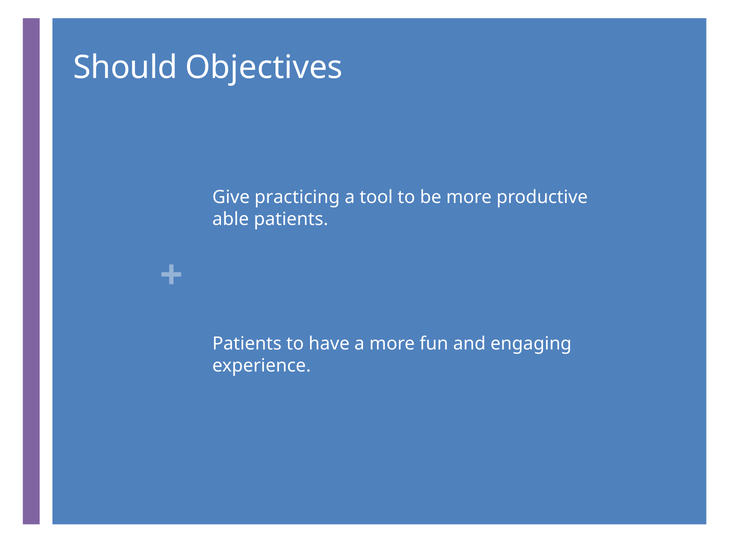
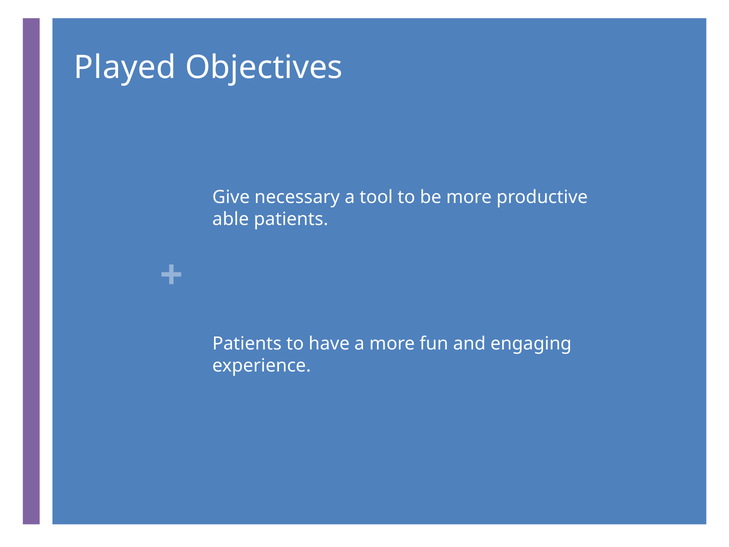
Should: Should -> Played (125, 67)
practicing: practicing -> necessary (297, 197)
